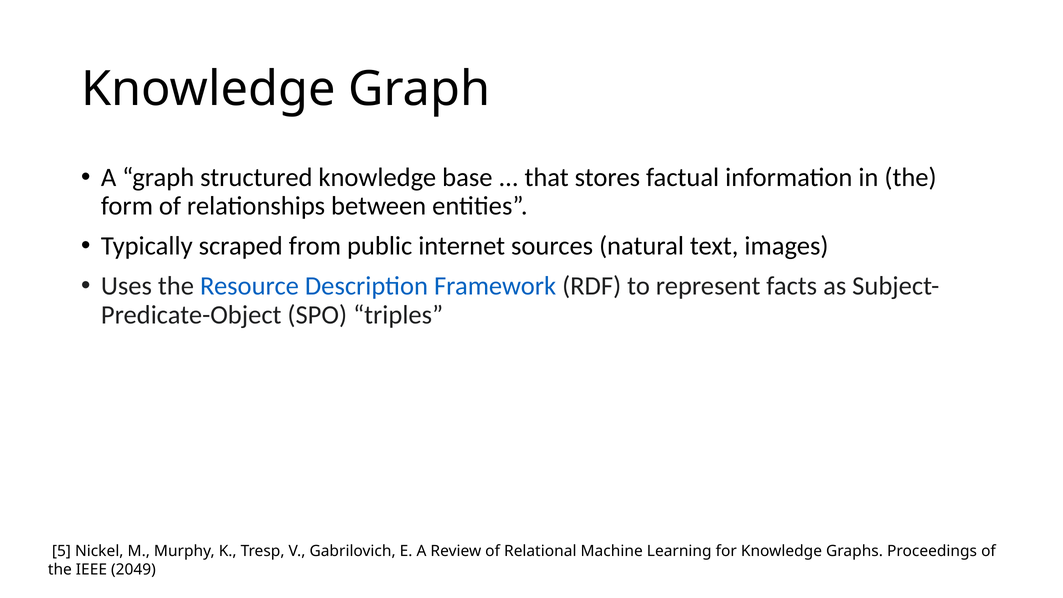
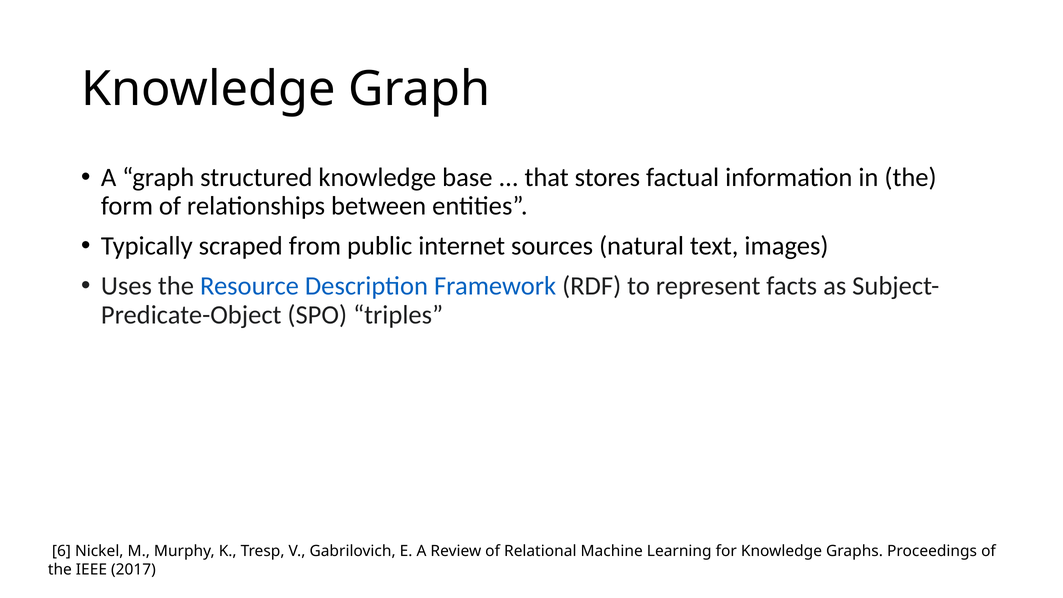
5: 5 -> 6 (61, 551)
2049: 2049 -> 2017 (133, 570)
